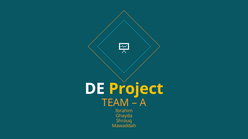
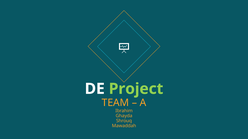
Project colour: yellow -> light green (136, 89)
